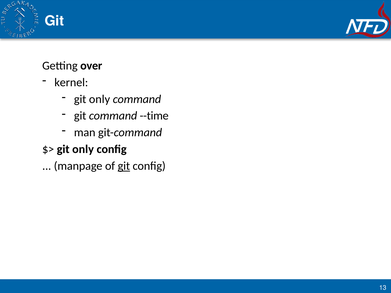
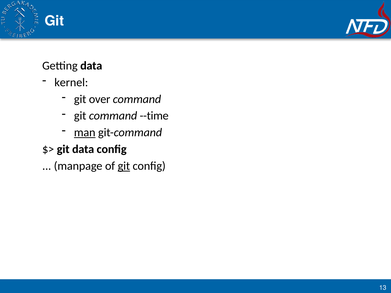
Getting over: over -> data (91, 66)
only: only -> over (100, 99)
man underline: none -> present (85, 133)
only: only -> data (83, 149)
